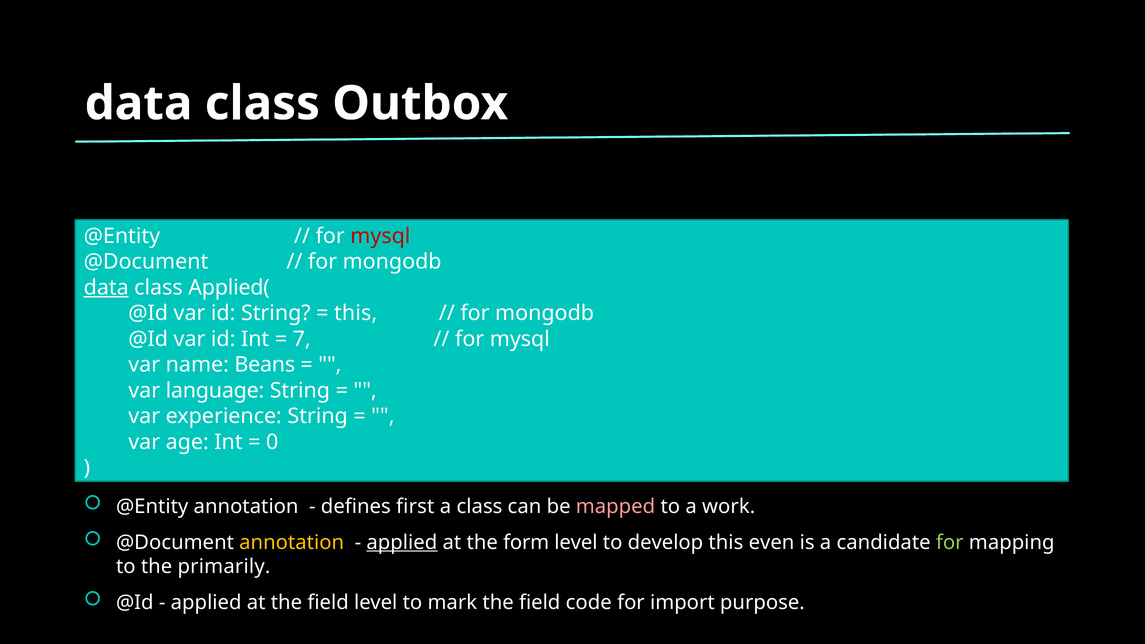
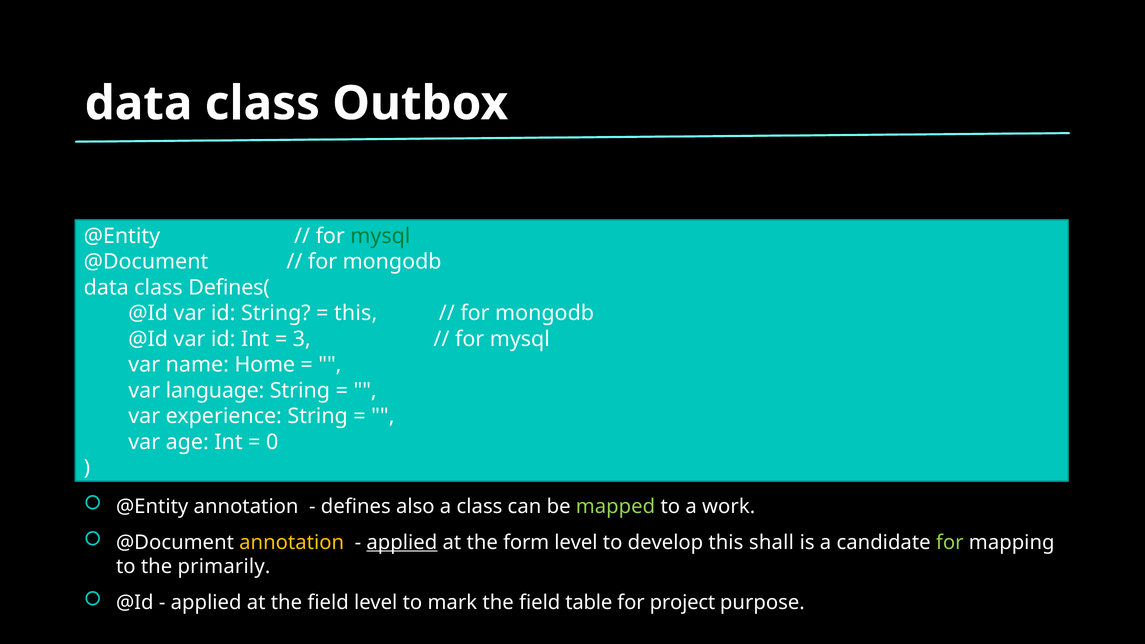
mysql colour: red -> green (380, 236)
data underline: present -> none (106, 288)
Applied(: Applied( -> Defines( (229, 288)
7: 7 -> 3 (302, 339)
Beans: Beans -> Home (265, 365)
first: first -> also (415, 507)
mapped colour: pink -> light green (615, 507)
even: even -> shall (771, 542)
code: code -> table (589, 603)
import: import -> project (682, 603)
